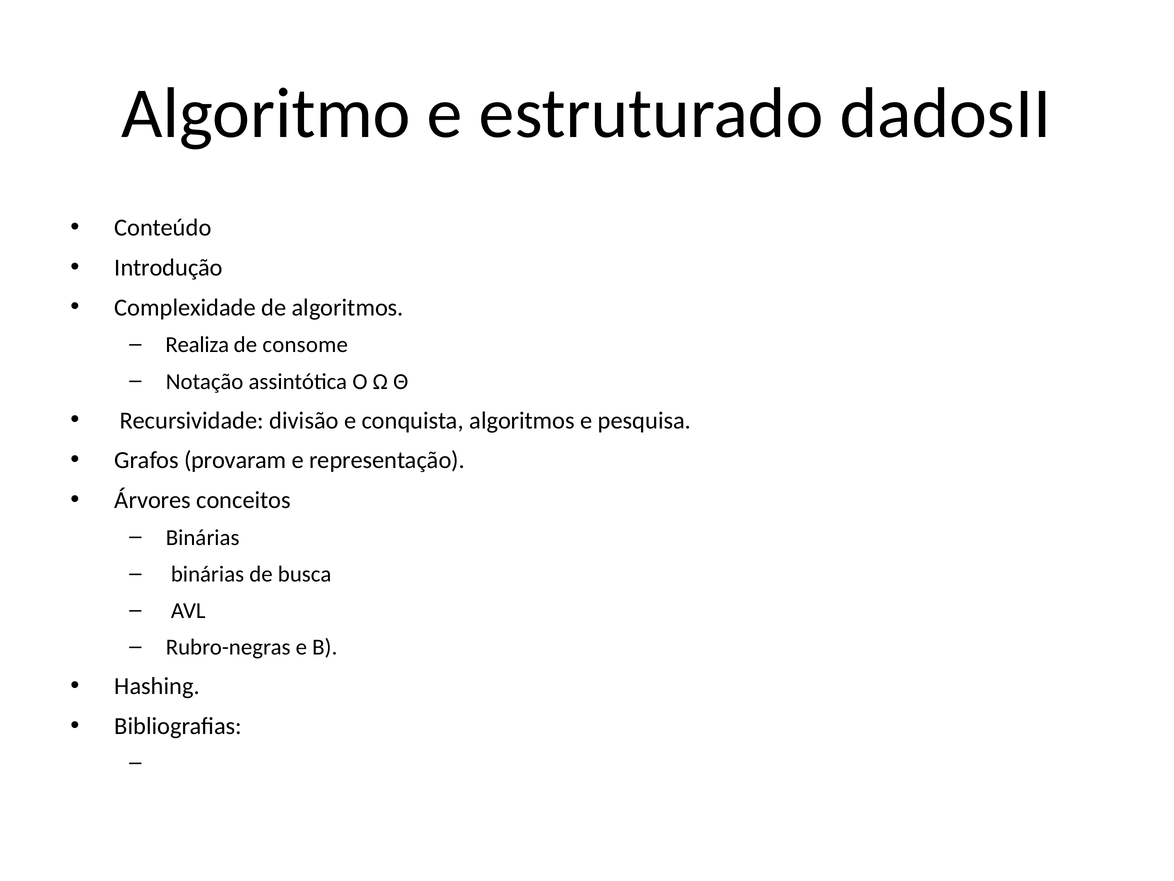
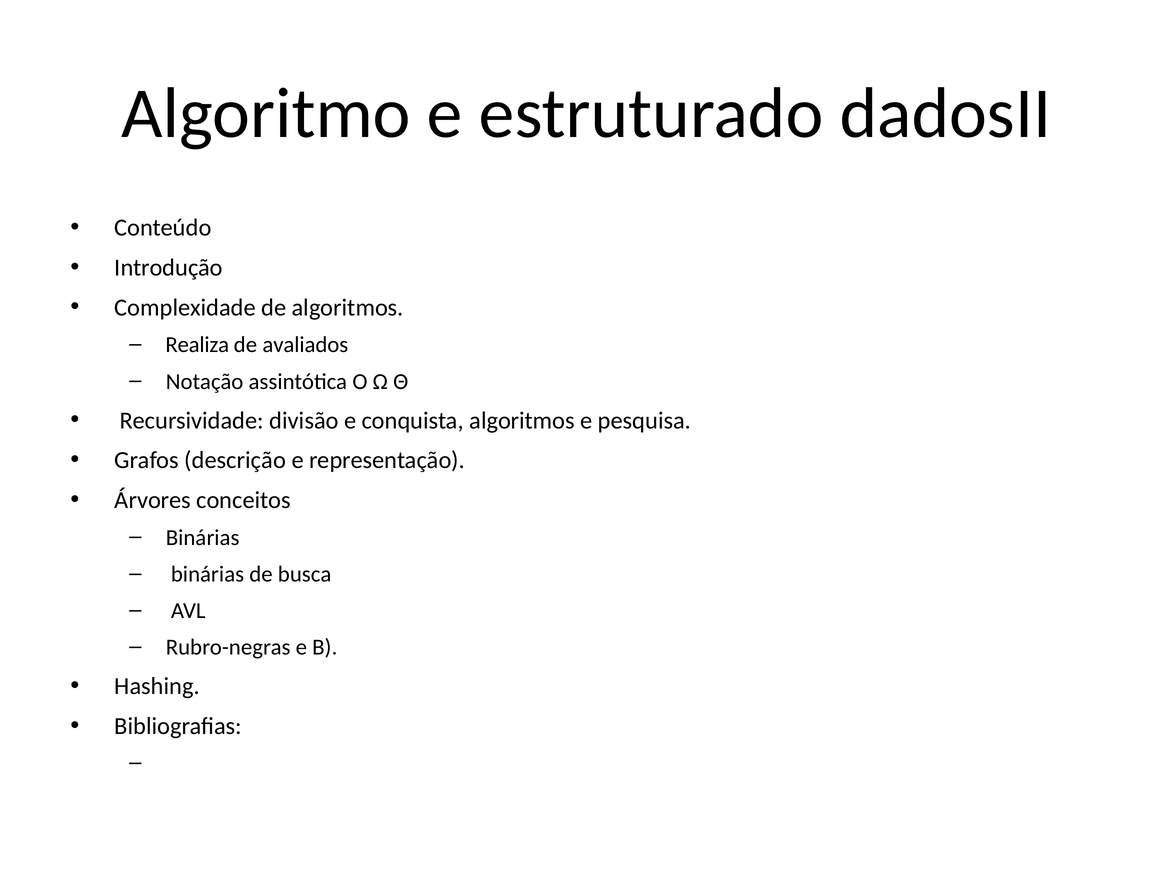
consome: consome -> avaliados (305, 345)
provaram: provaram -> descrição (235, 460)
